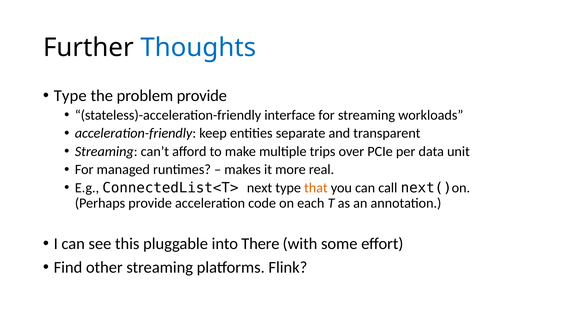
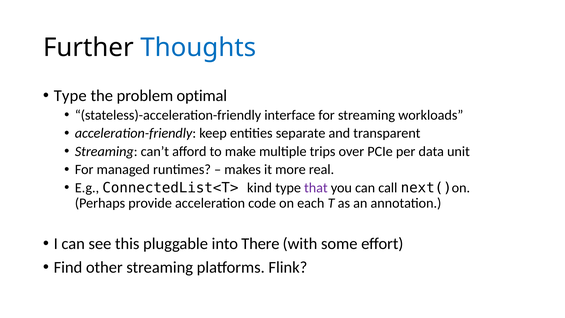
problem provide: provide -> optimal (202, 96)
next: next -> kind (259, 188)
that colour: orange -> purple (316, 188)
